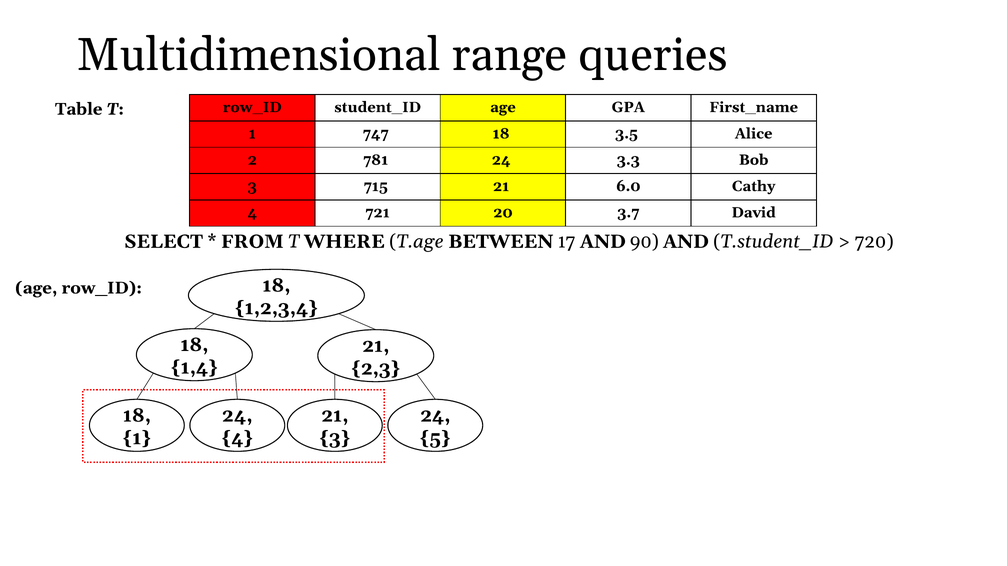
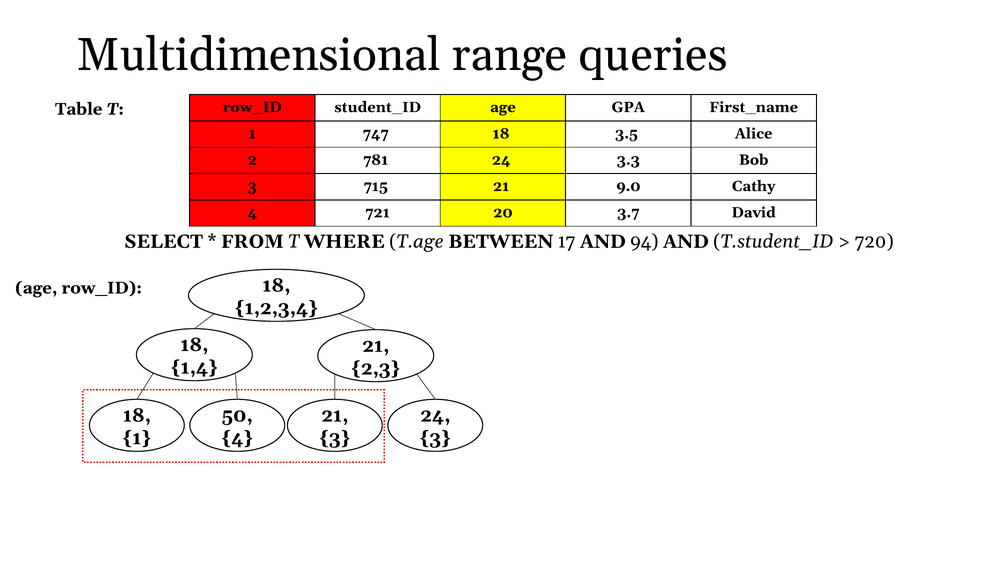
6.0: 6.0 -> 9.0 (628, 186)
90: 90 -> 94 (644, 242)
24: 24 -> 50 (237, 416)
5: 5 -> 3 (435, 438)
